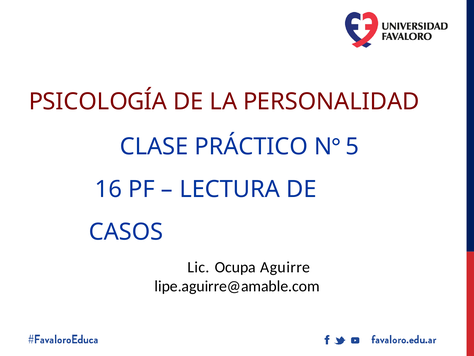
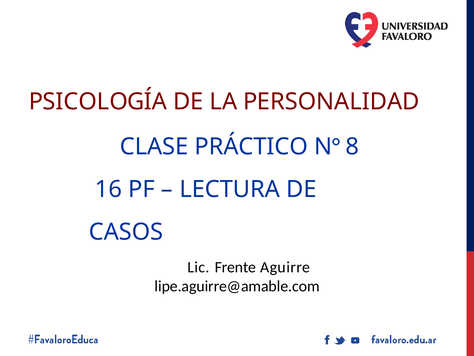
5: 5 -> 8 (352, 147)
Ocupa: Ocupa -> Frente (235, 267)
